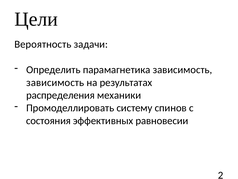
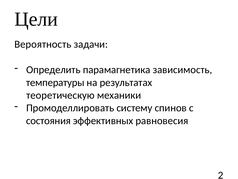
зависимость: зависимость -> температуры (55, 82)
распределения: распределения -> теоретическую (60, 95)
равновесии: равновесии -> равновесия (162, 120)
